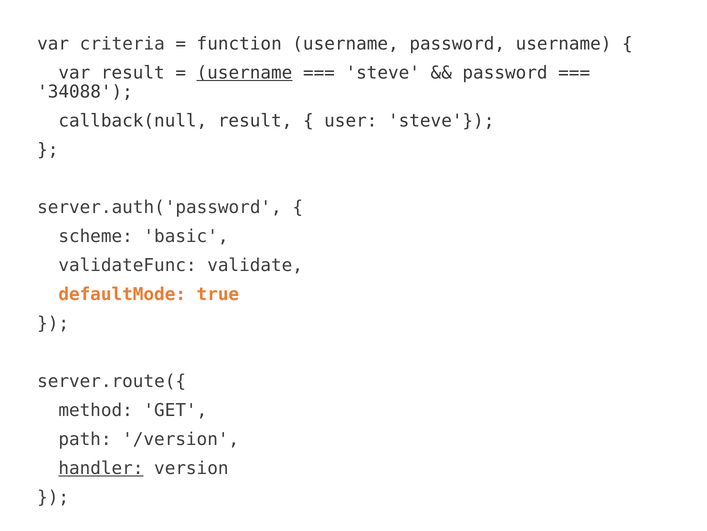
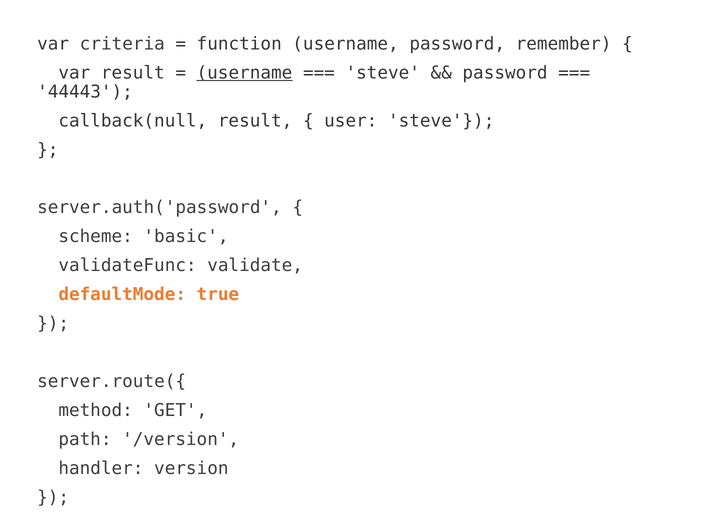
password username: username -> remember (564, 44)
34088: 34088 -> 44443 (85, 92)
handler underline: present -> none (101, 468)
